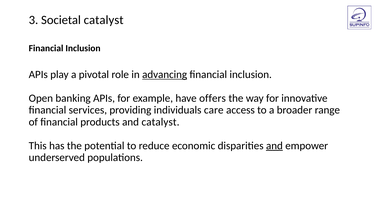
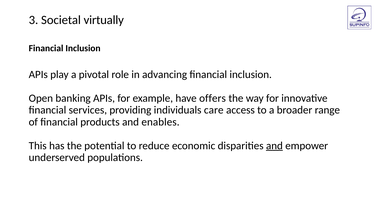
Societal catalyst: catalyst -> virtually (104, 20)
advancing underline: present -> none (165, 75)
and catalyst: catalyst -> enables (160, 122)
